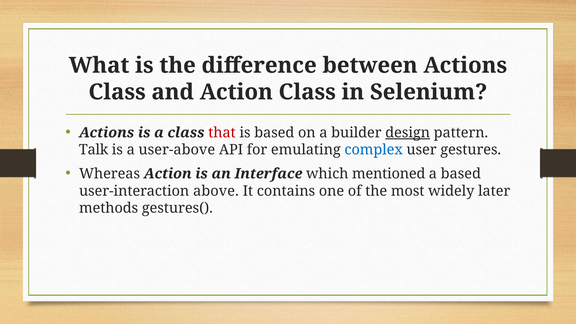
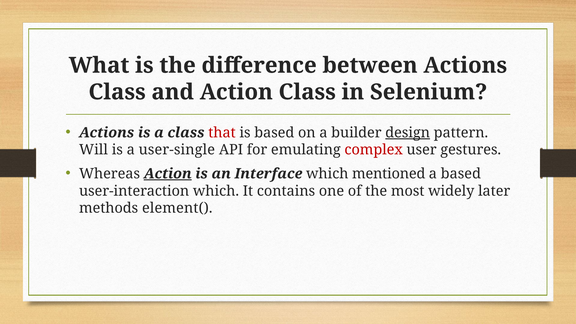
Talk: Talk -> Will (93, 150)
user-above: user-above -> user-single (177, 150)
complex colour: blue -> red (374, 150)
Action underline: none -> present (168, 174)
user-interaction above: above -> which (216, 191)
gestures(: gestures( -> element( (177, 208)
